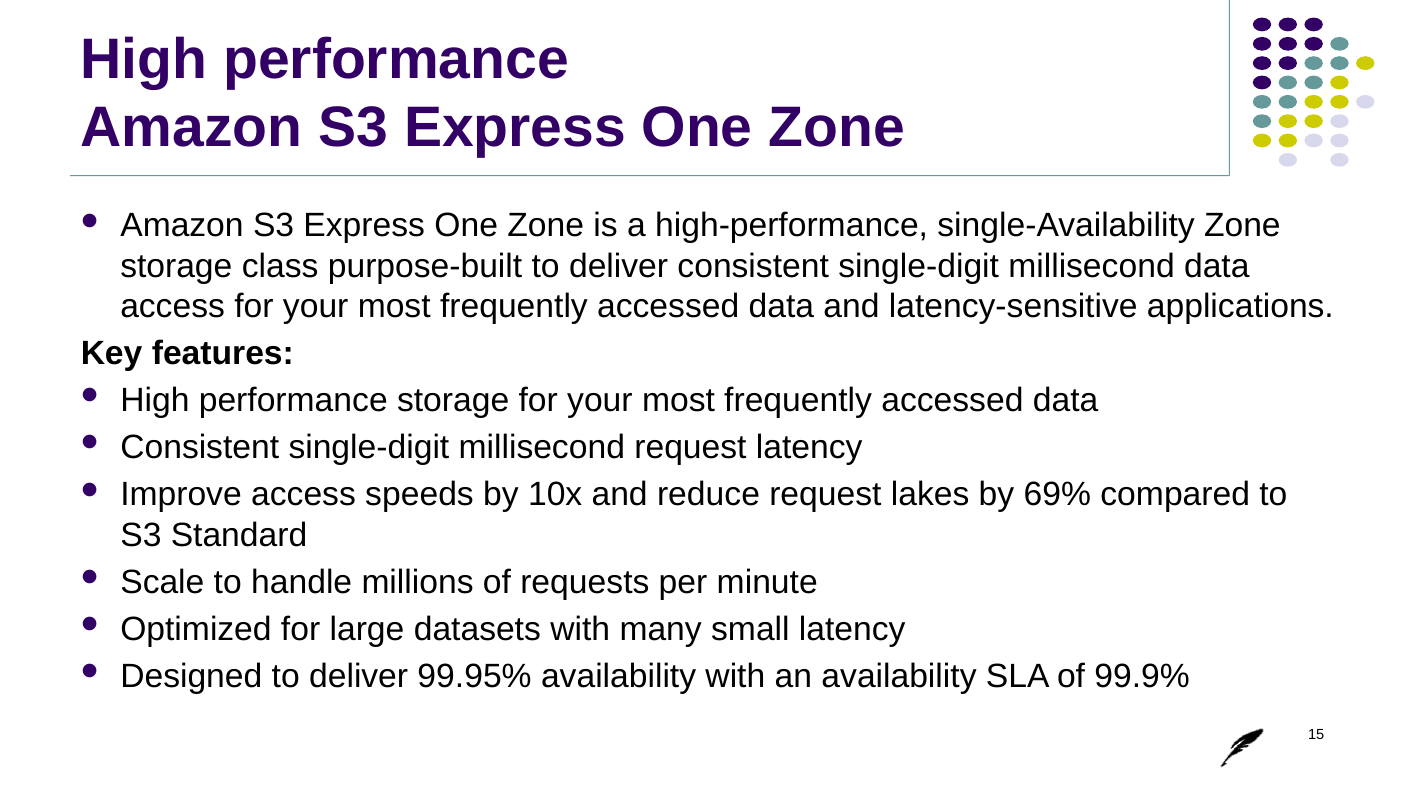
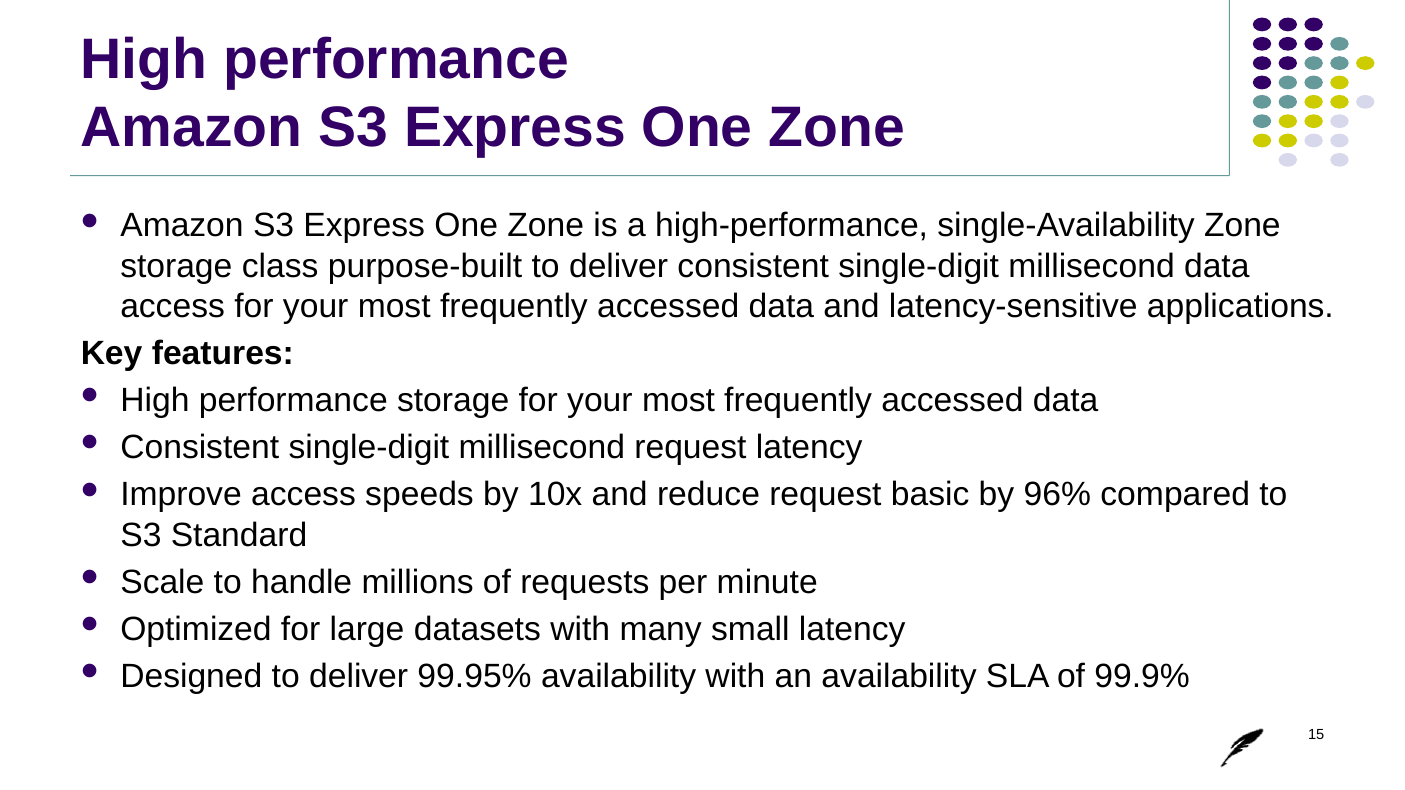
lakes: lakes -> basic (930, 495)
69%: 69% -> 96% (1057, 495)
